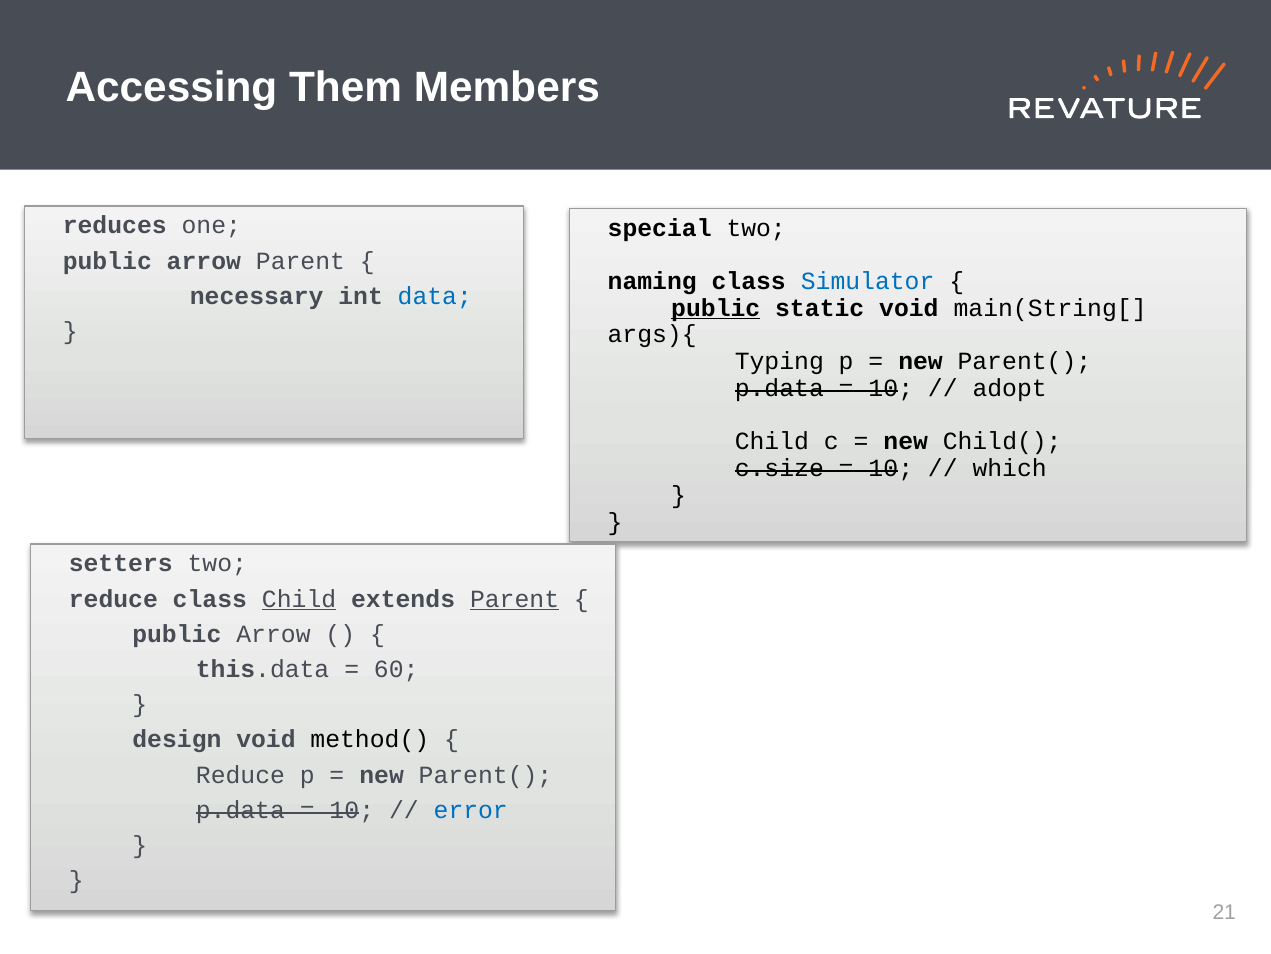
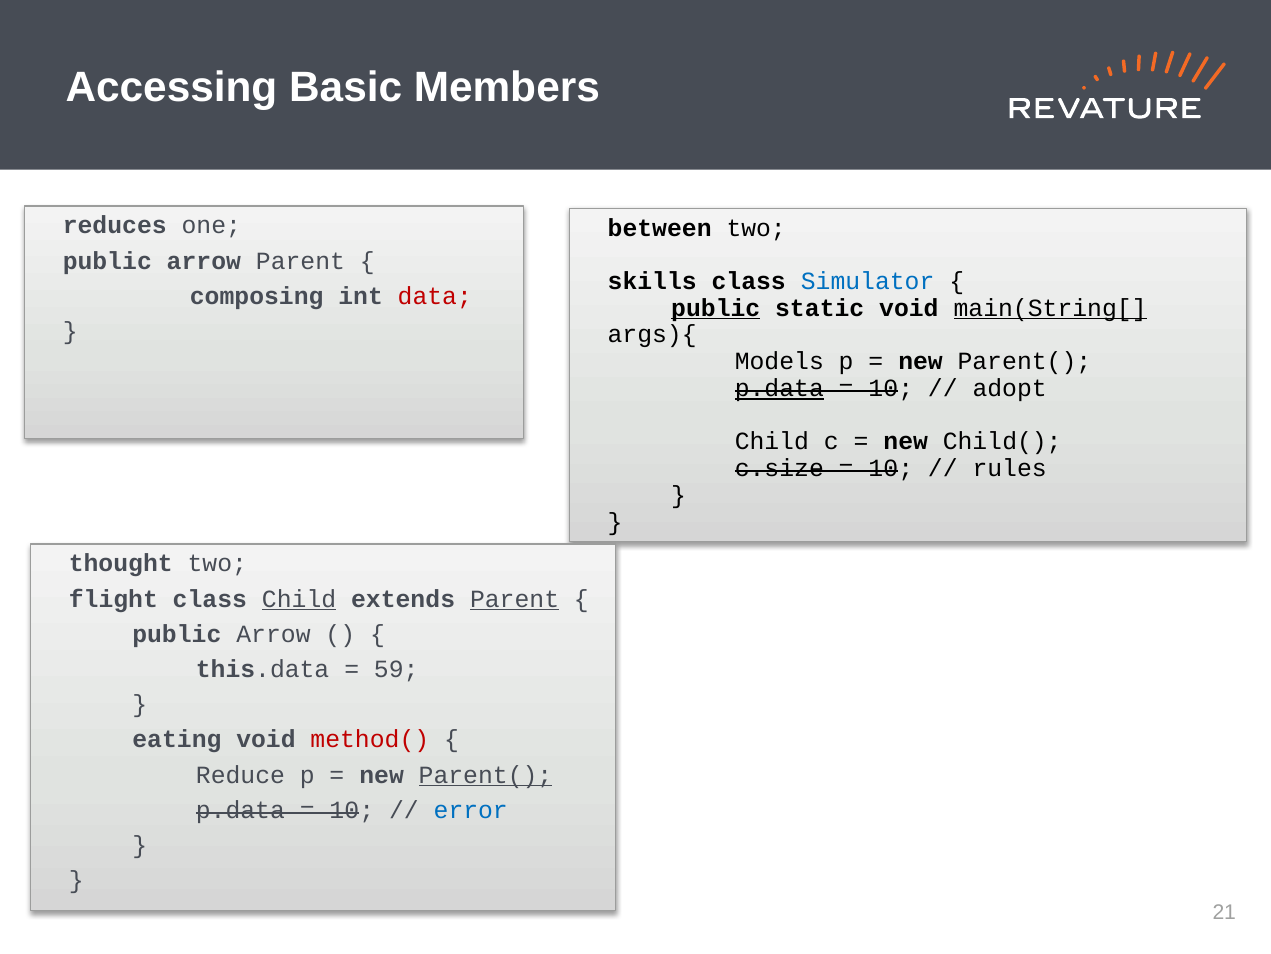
Them: Them -> Basic (346, 87)
special: special -> between (660, 228)
naming: naming -> skills (652, 281)
necessary: necessary -> composing (257, 296)
data colour: blue -> red (435, 296)
main(String[ underline: none -> present (1050, 308)
Typing: Typing -> Models (779, 361)
p.data underline: none -> present (779, 388)
which: which -> rules (1010, 468)
setters: setters -> thought (121, 563)
reduce: reduce -> flight (113, 598)
60: 60 -> 59 (396, 669)
design: design -> eating (177, 739)
method( colour: black -> red (370, 739)
Parent( underline: none -> present (486, 774)
